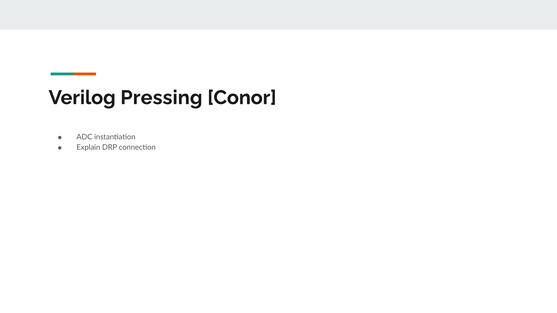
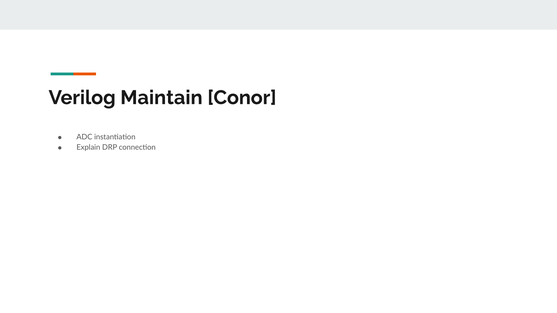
Pressing: Pressing -> Maintain (161, 98)
